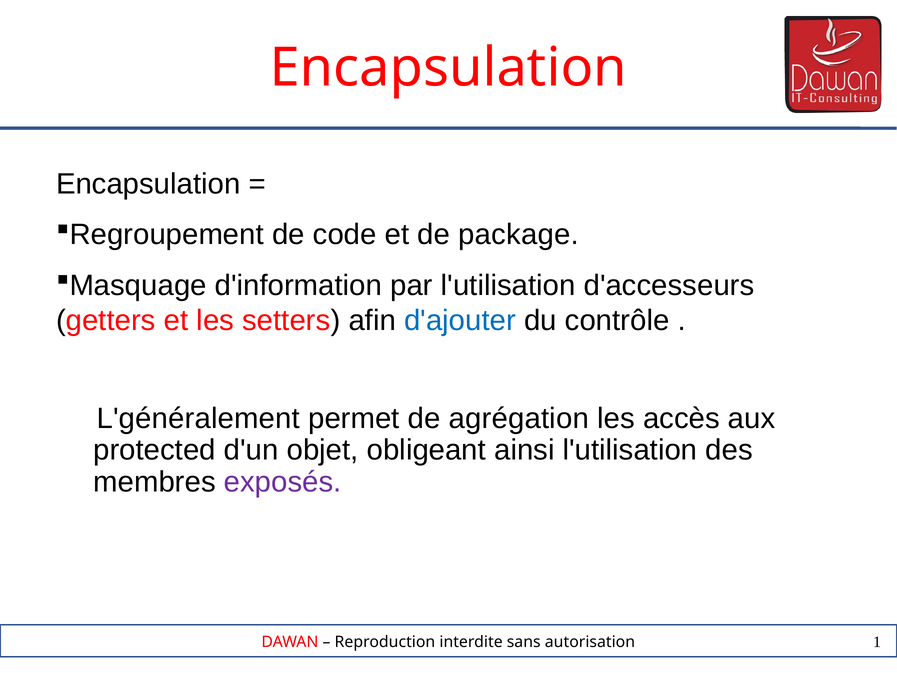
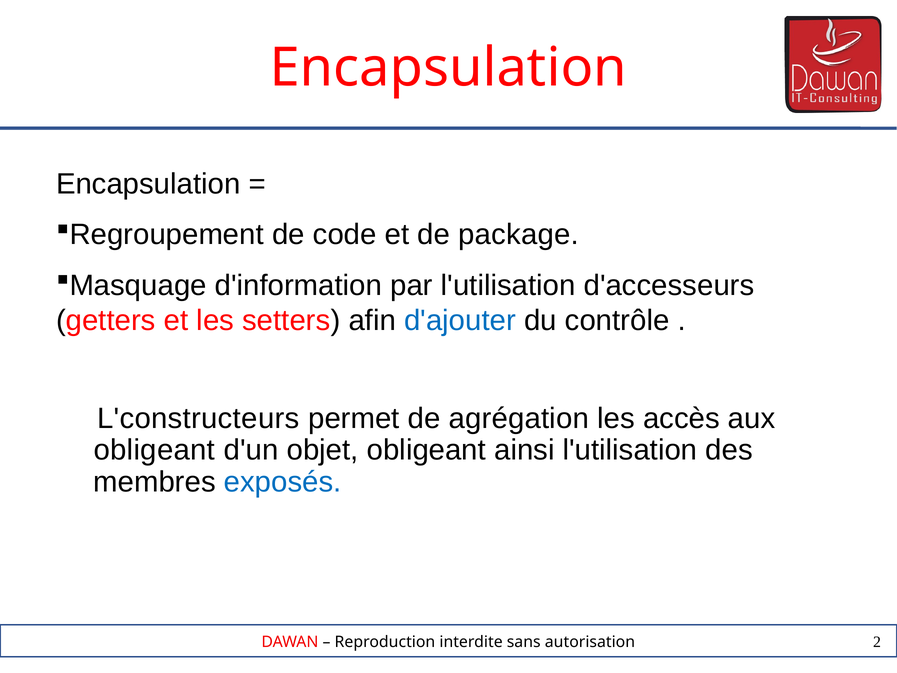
L'généralement: L'généralement -> L'constructeurs (198, 418)
protected: protected -> obligeant (154, 450)
exposés colour: purple -> blue (283, 482)
1: 1 -> 2 (877, 642)
